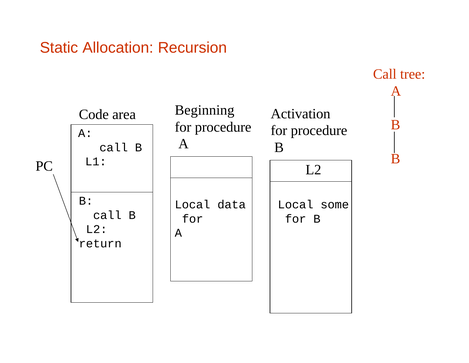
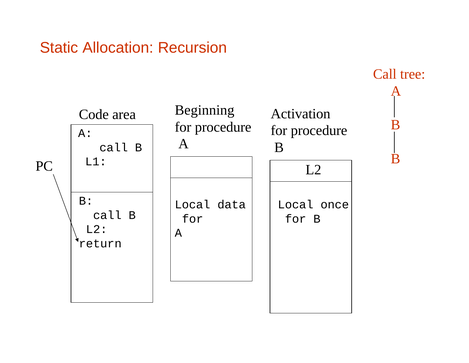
some: some -> once (335, 204)
